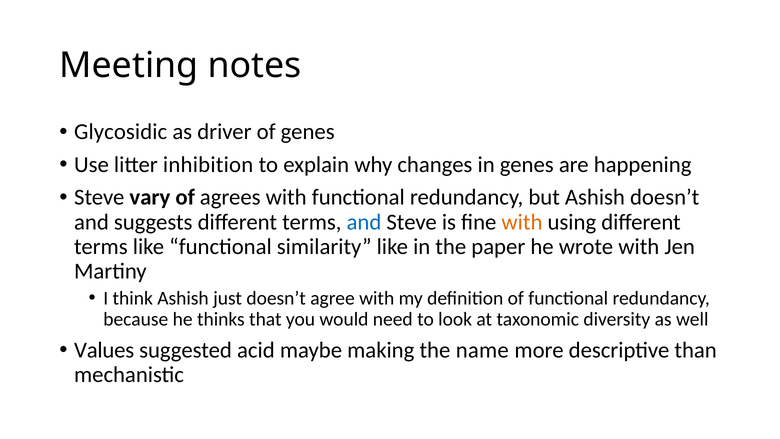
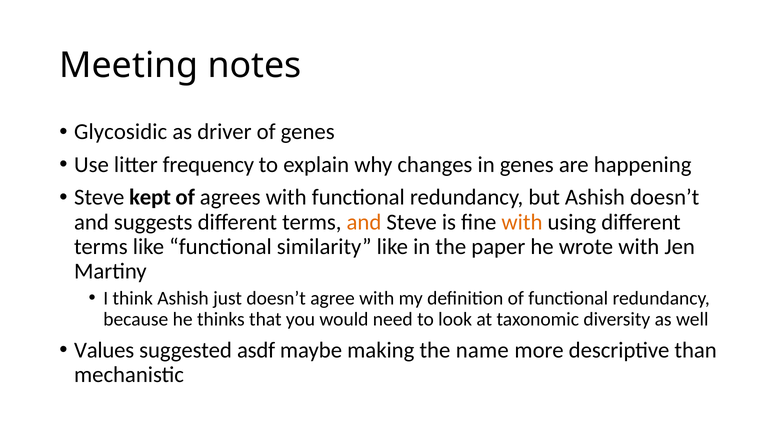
inhibition: inhibition -> frequency (208, 165)
vary: vary -> kept (150, 197)
and colour: blue -> orange (364, 222)
acid: acid -> asdf (256, 350)
